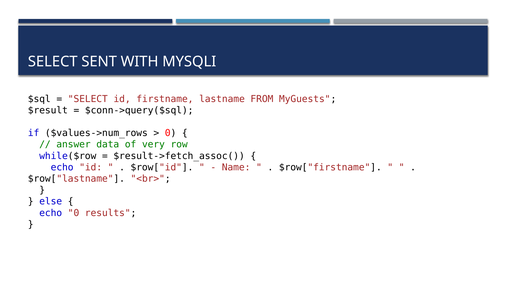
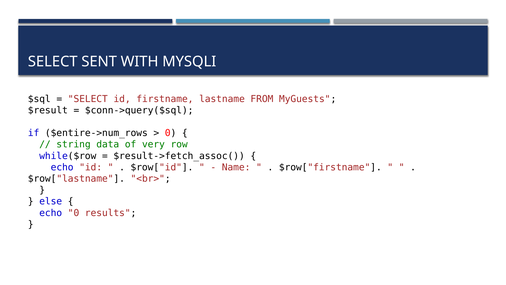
$values->num_rows: $values->num_rows -> $entire->num_rows (96, 133)
answer: answer -> string (74, 144)
